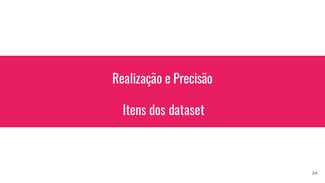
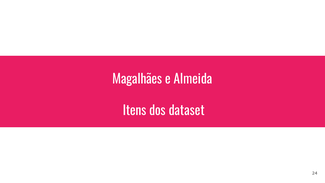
Realização: Realização -> Magalhães (137, 79)
Precisão: Precisão -> Almeida (193, 79)
